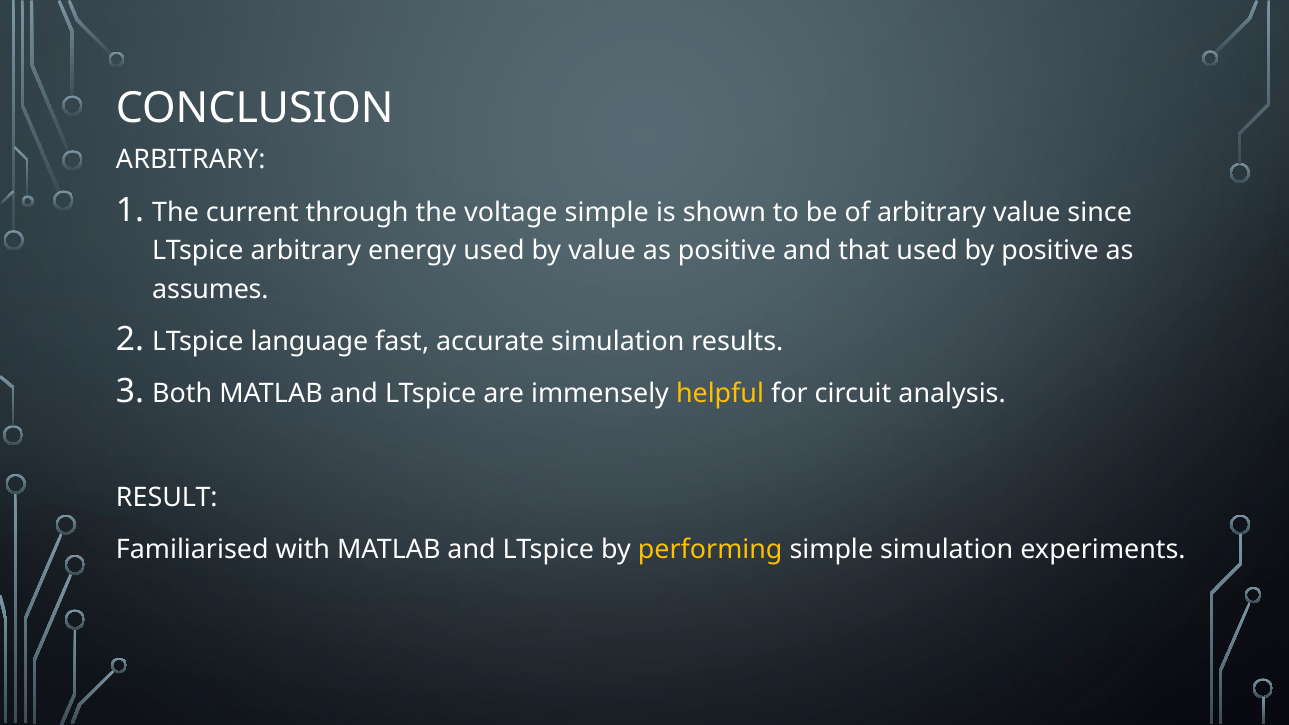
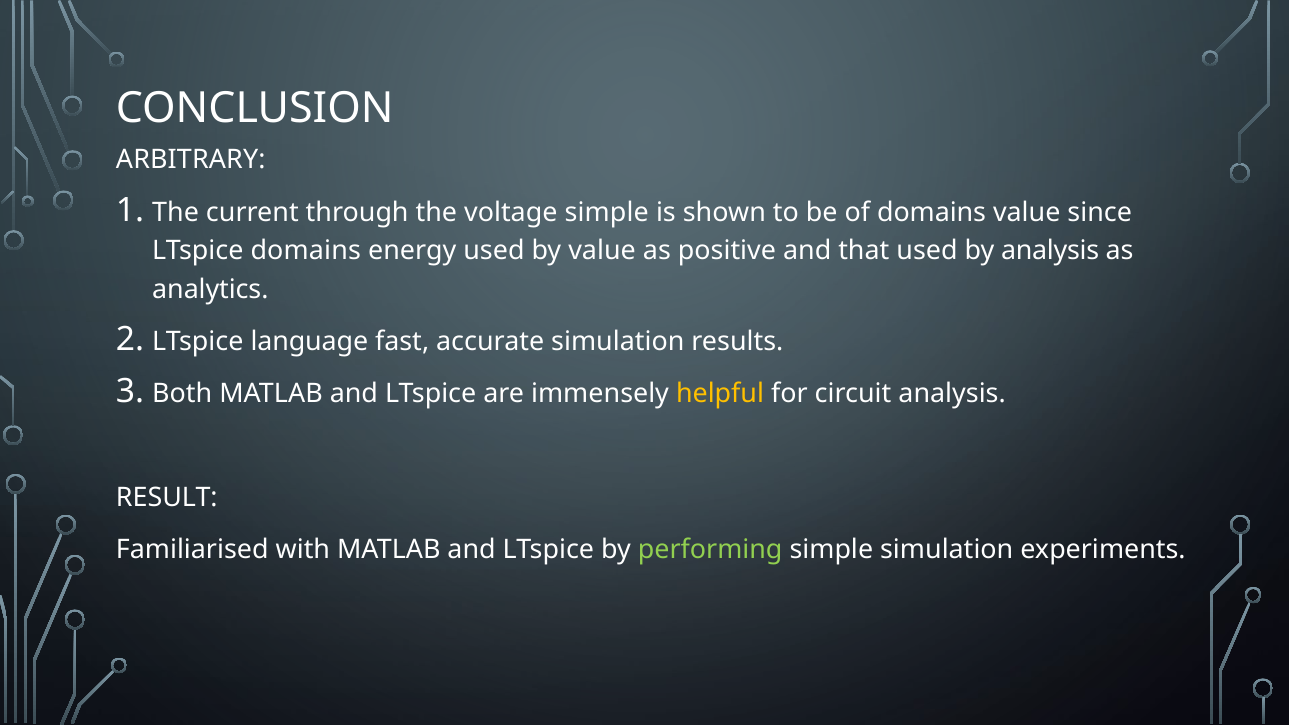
of arbitrary: arbitrary -> domains (932, 212)
LTspice arbitrary: arbitrary -> domains (306, 251)
by positive: positive -> analysis (1050, 251)
assumes: assumes -> analytics (210, 289)
performing colour: yellow -> light green (710, 550)
